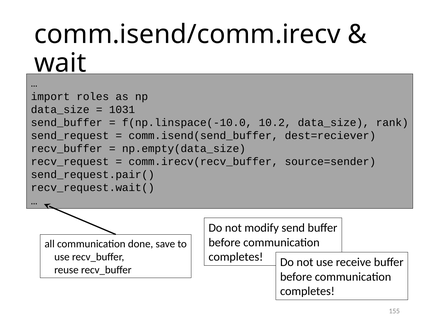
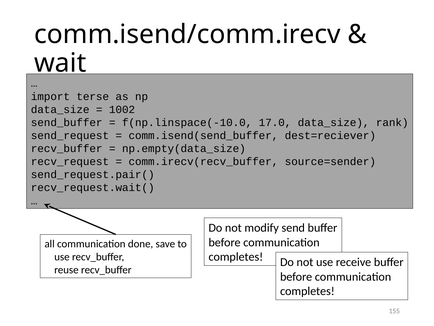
roles: roles -> terse (93, 96)
1031: 1031 -> 1002 (122, 109)
10.2: 10.2 -> 17.0 (275, 122)
